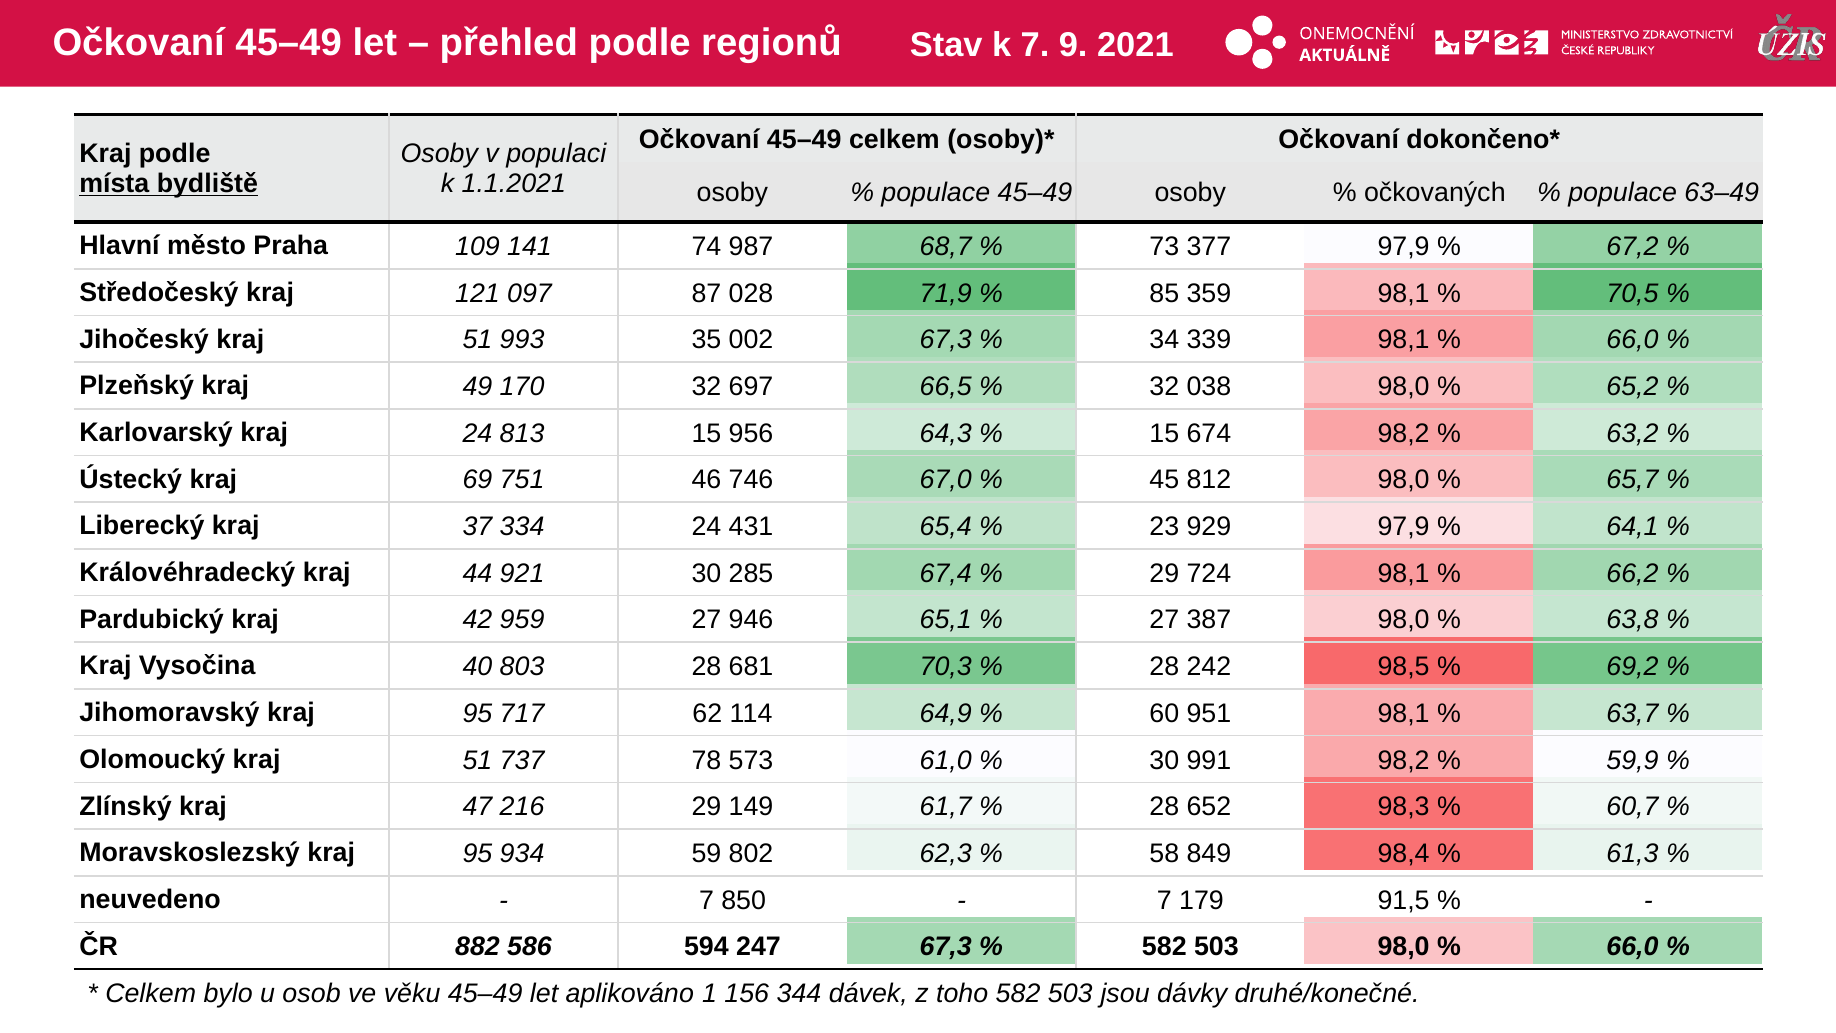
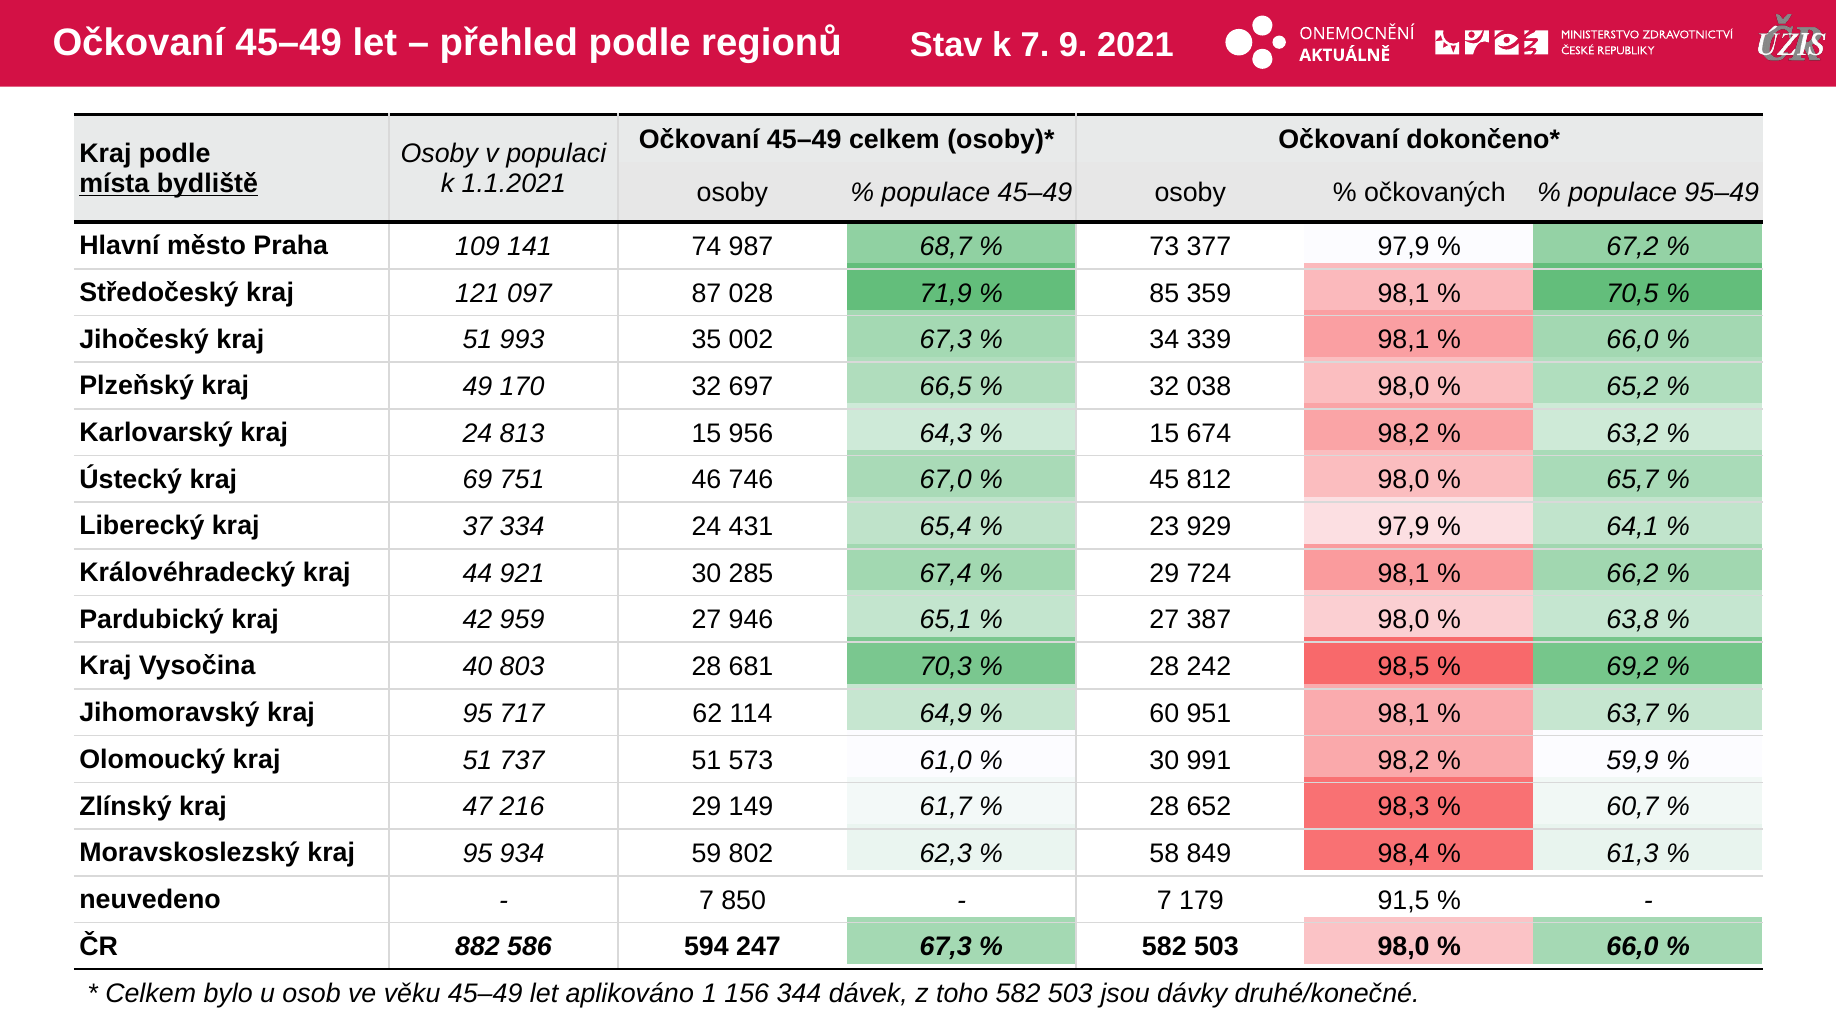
63–49: 63–49 -> 95–49 (1722, 193)
737 78: 78 -> 51 (706, 760)
